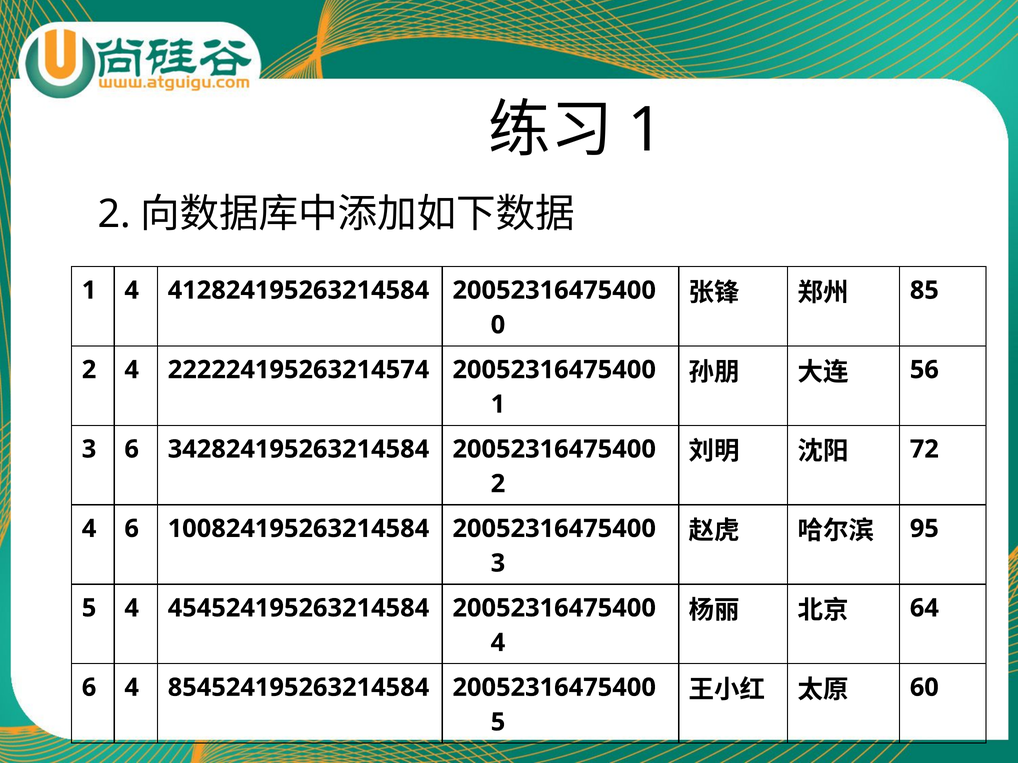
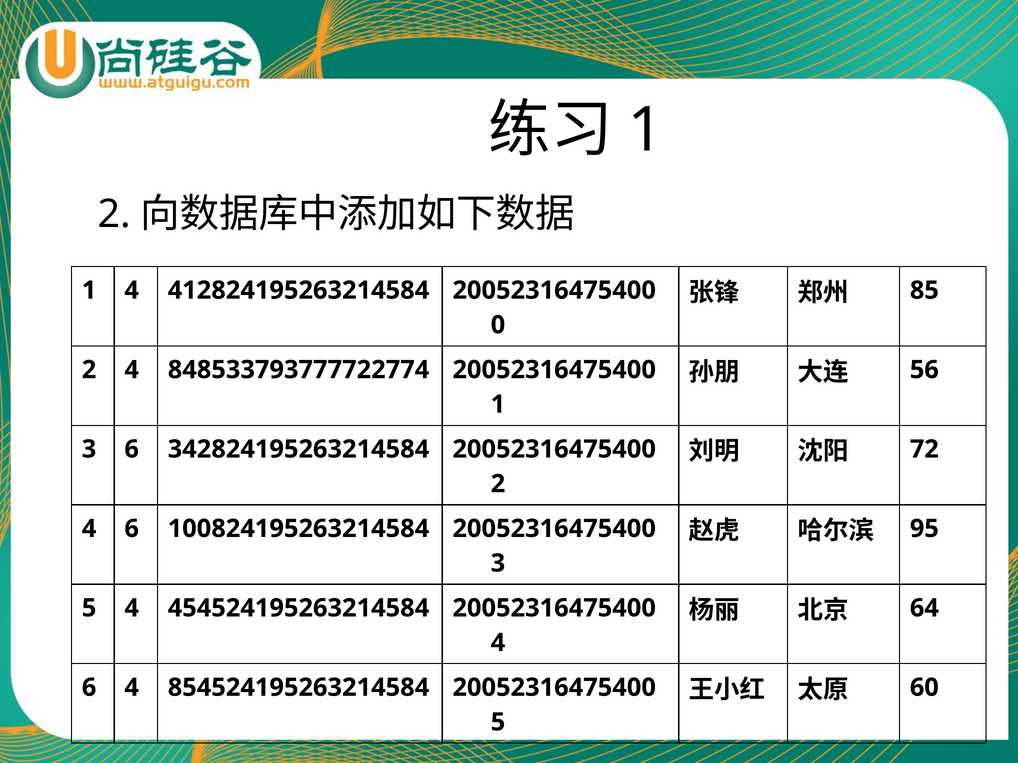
222224195263214574: 222224195263214574 -> 848533793777722774 (299, 370)
